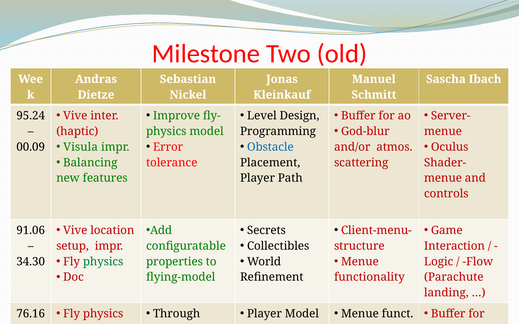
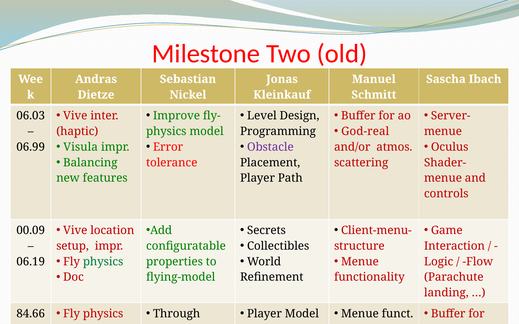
95.24: 95.24 -> 06.03 (31, 116)
God-blur: God-blur -> God-real (365, 131)
Obstacle colour: blue -> purple (270, 147)
00.09: 00.09 -> 06.99 (31, 147)
91.06: 91.06 -> 00.09 (31, 231)
34.30: 34.30 -> 06.19 (31, 262)
76.16: 76.16 -> 84.66 (31, 314)
